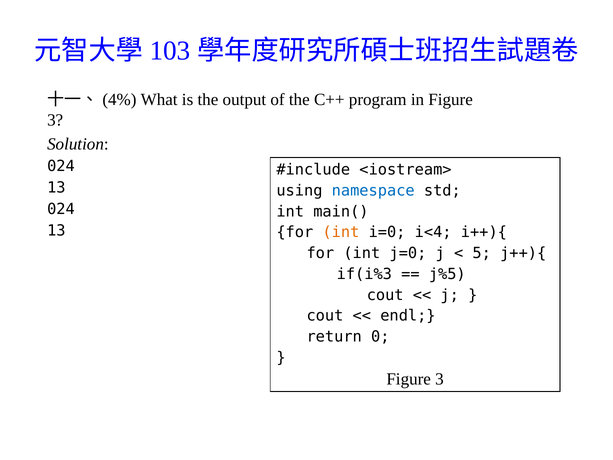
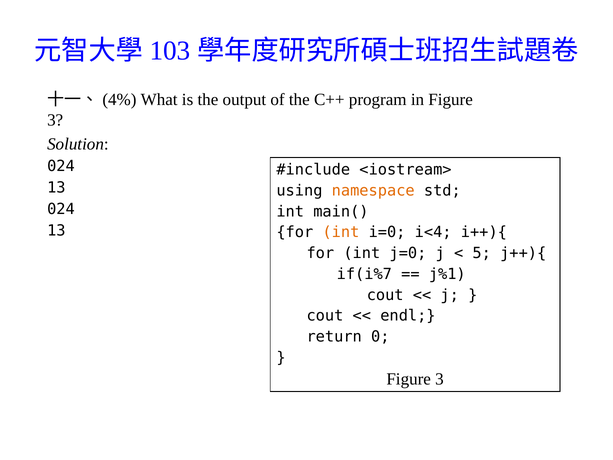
namespace colour: blue -> orange (373, 191)
if(i%3: if(i%3 -> if(i%7 (364, 274)
j%5: j%5 -> j%1 (447, 274)
